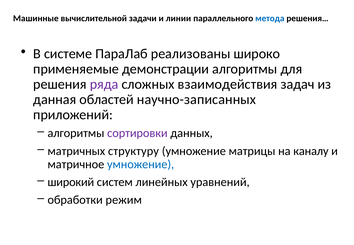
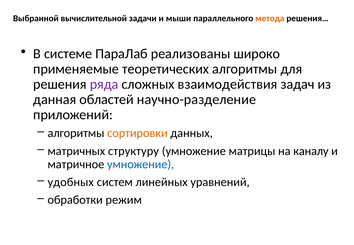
Машинные: Машинные -> Выбранной (36, 18)
линии: линии -> мыши (178, 18)
метода colour: blue -> orange (270, 18)
демонстрации: демонстрации -> теоретических (166, 69)
научно-записанных: научно-записанных -> научно-разделение (196, 99)
сортировки colour: purple -> orange (137, 133)
широкий: широкий -> удобных (71, 182)
